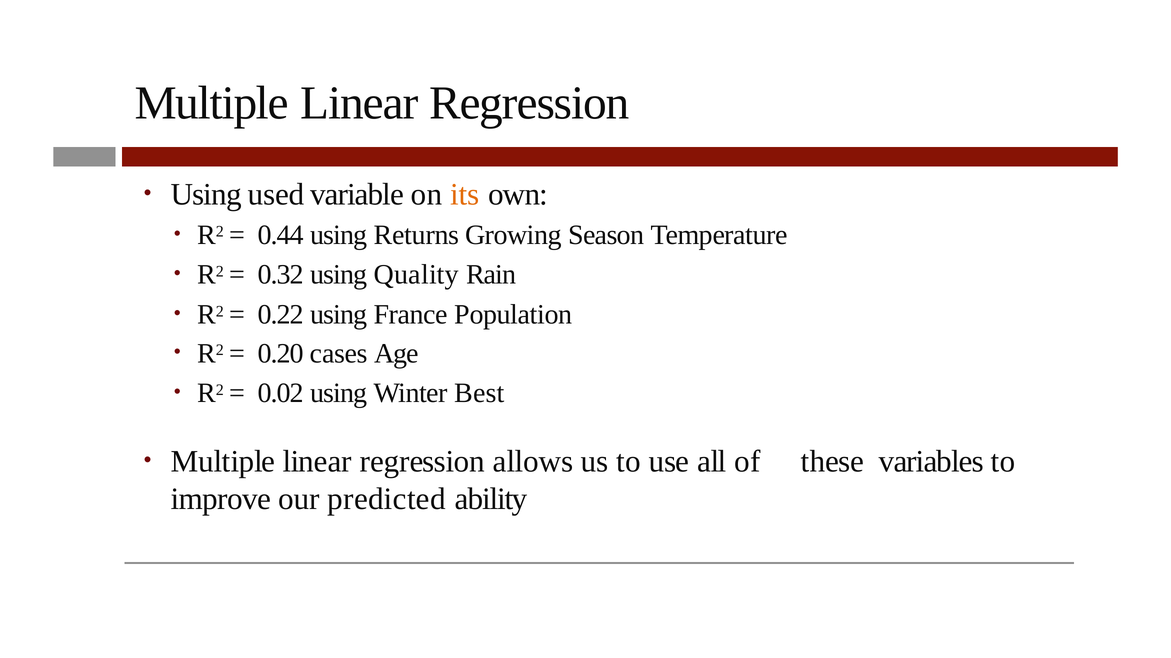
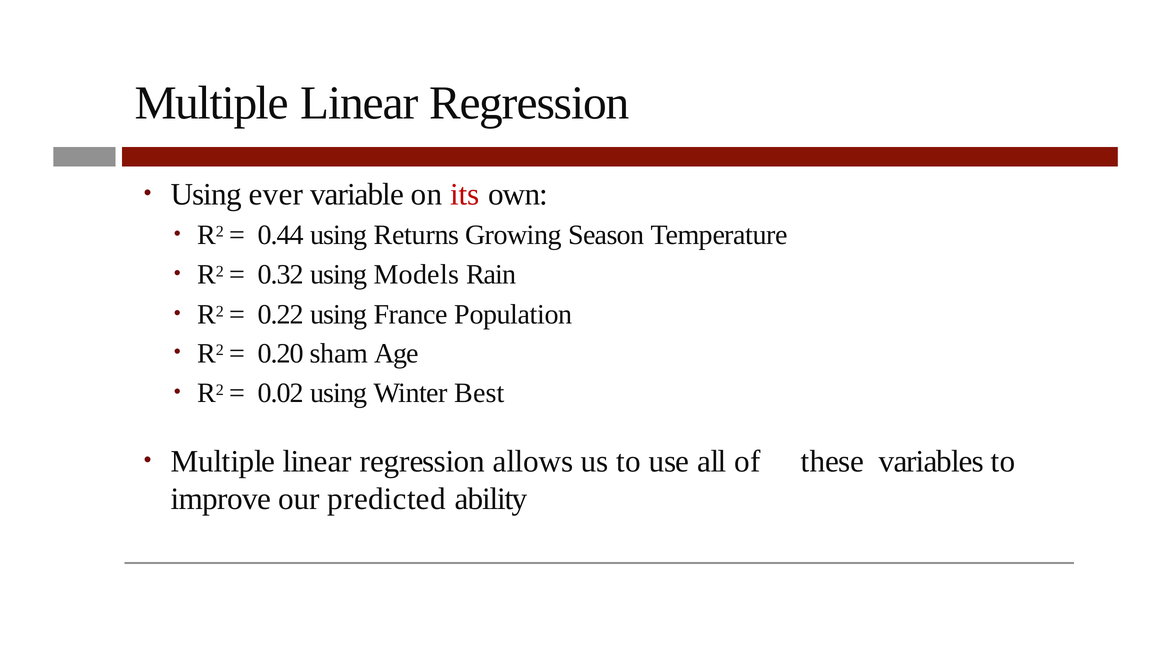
used: used -> ever (276, 195)
its colour: orange -> red (465, 195)
Quality: Quality -> Models (416, 275)
cases: cases -> sham (339, 354)
